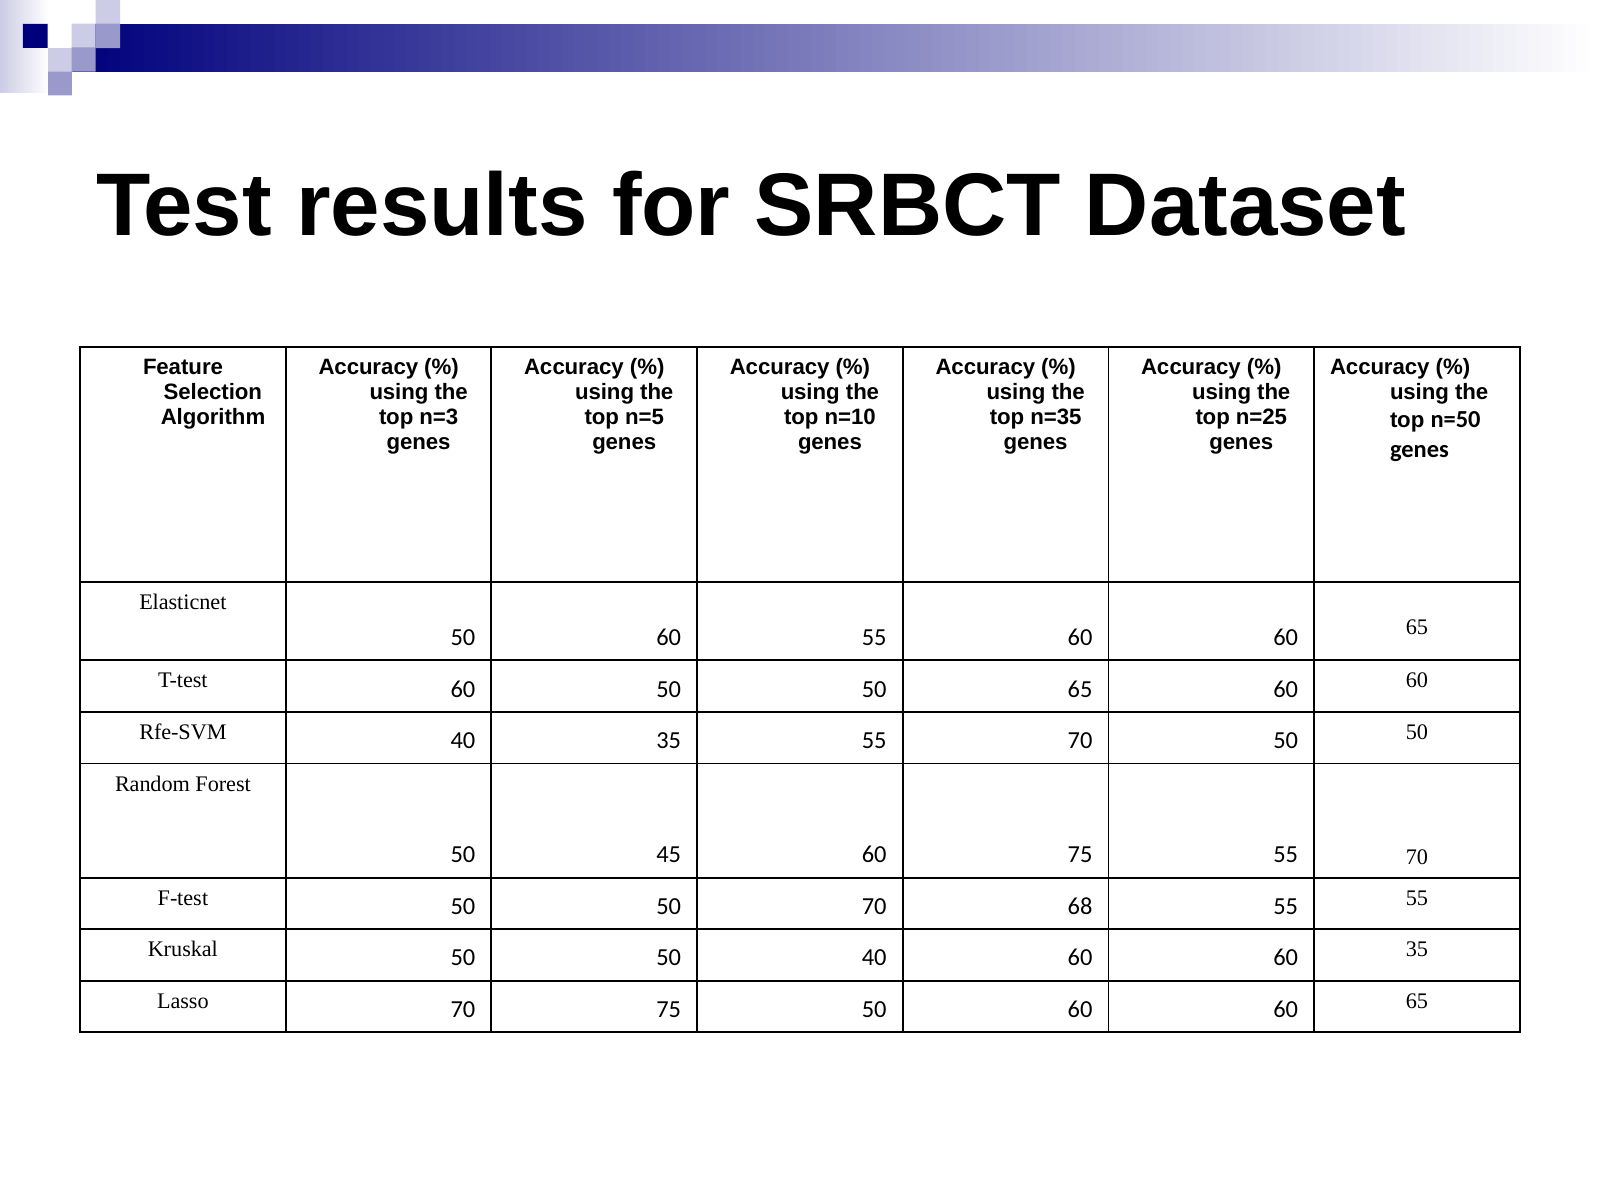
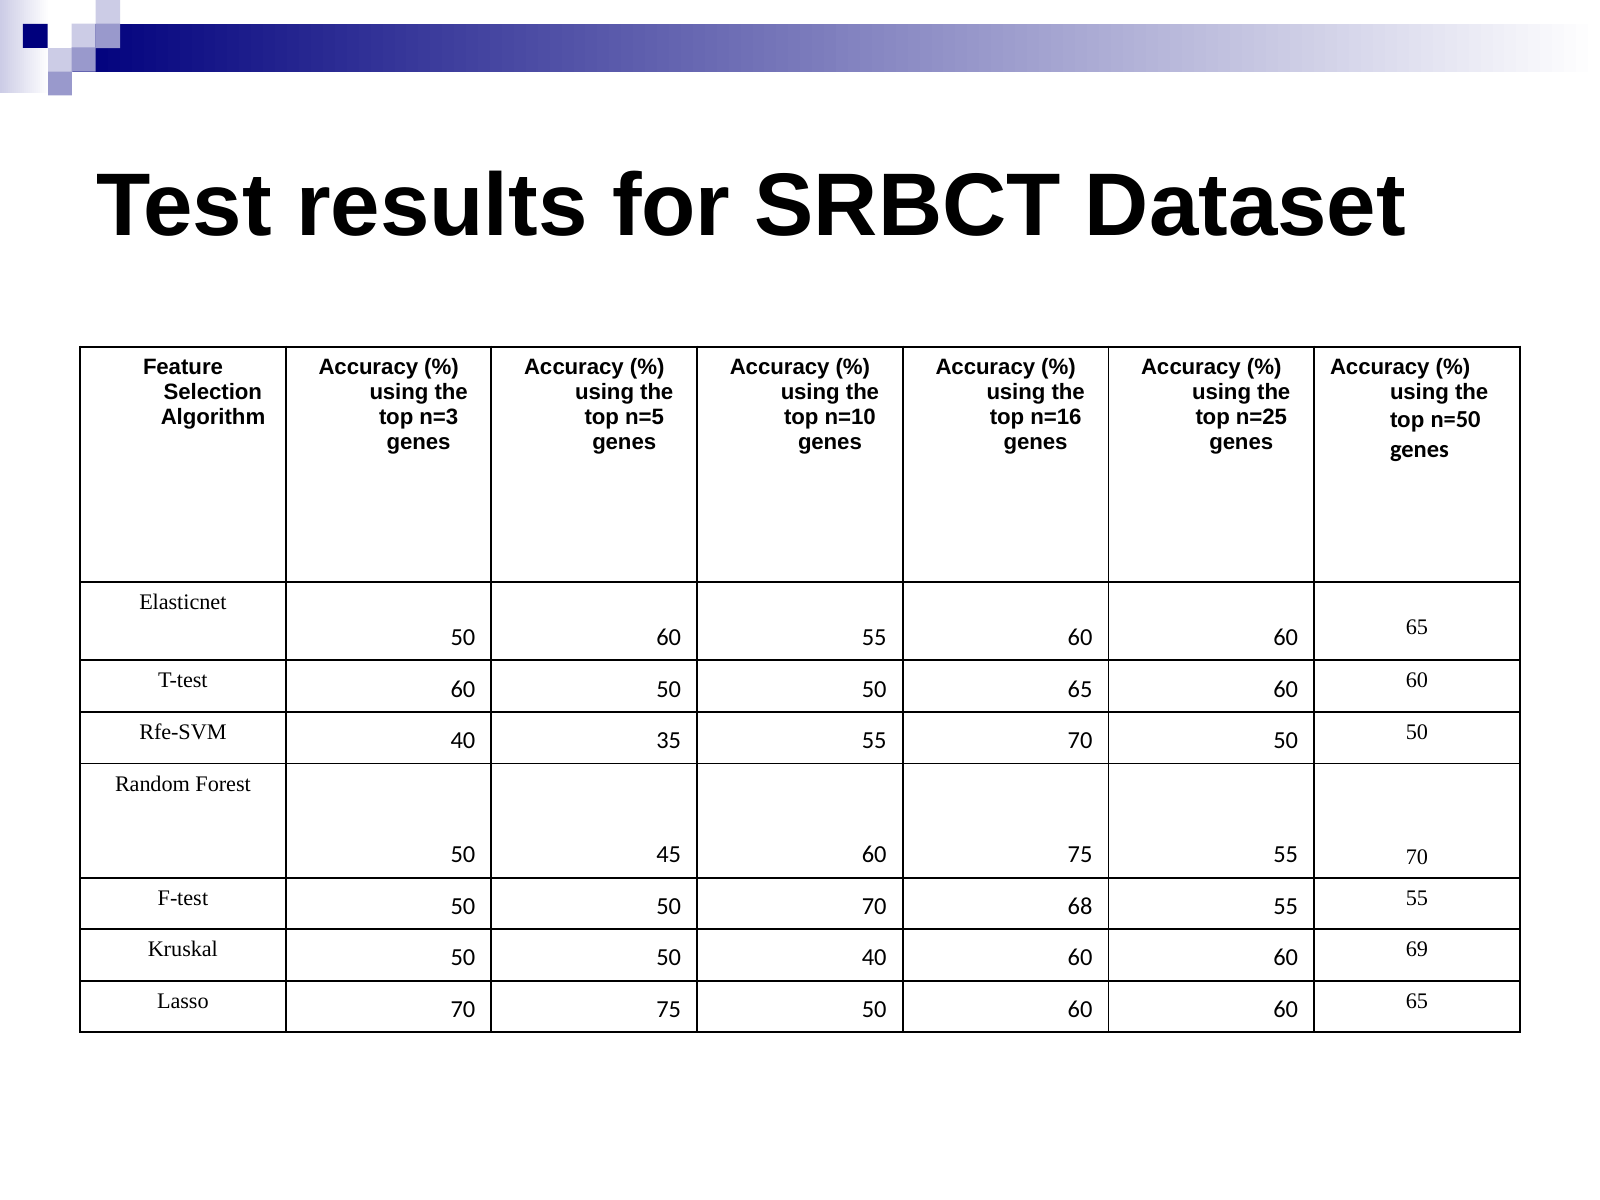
n=35: n=35 -> n=16 (1056, 417)
60 35: 35 -> 69 (1417, 950)
